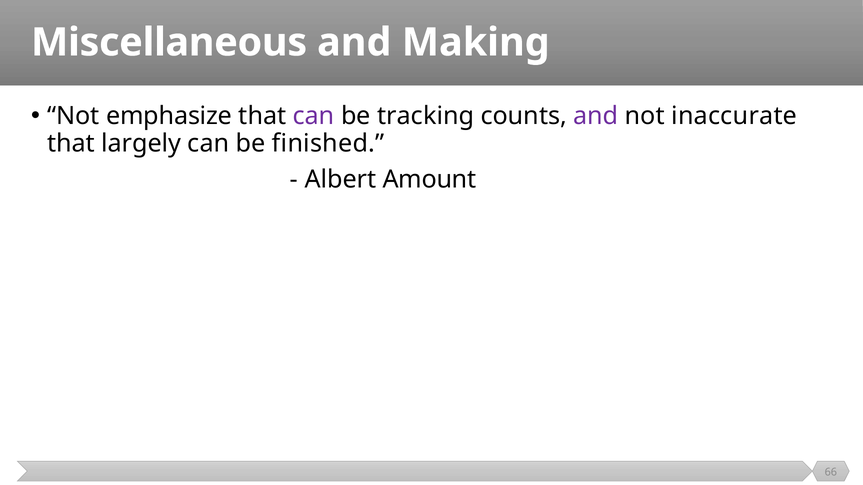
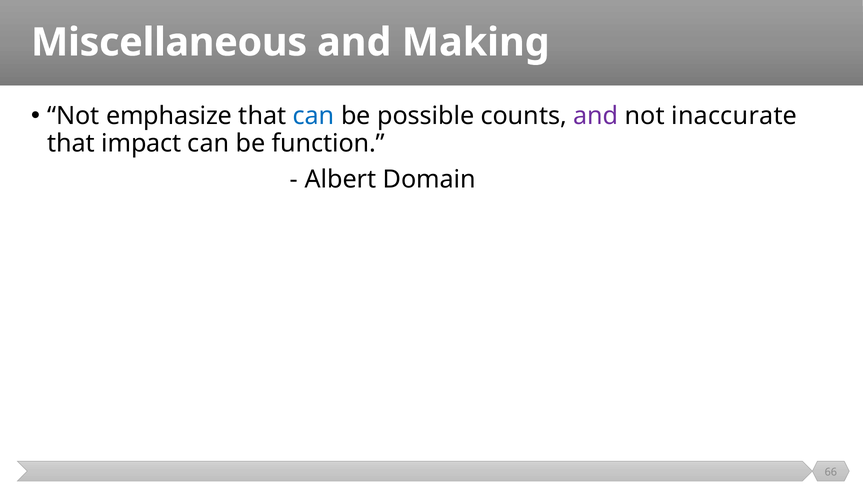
can colour: purple -> blue (314, 116)
tracking: tracking -> possible (426, 116)
largely: largely -> impact (141, 143)
finished: finished -> function (328, 143)
Amount: Amount -> Domain (429, 180)
